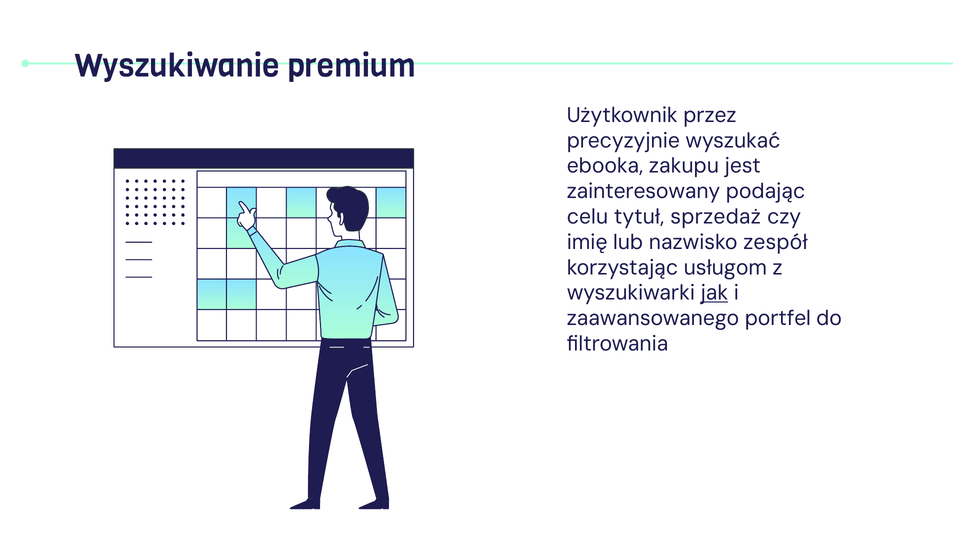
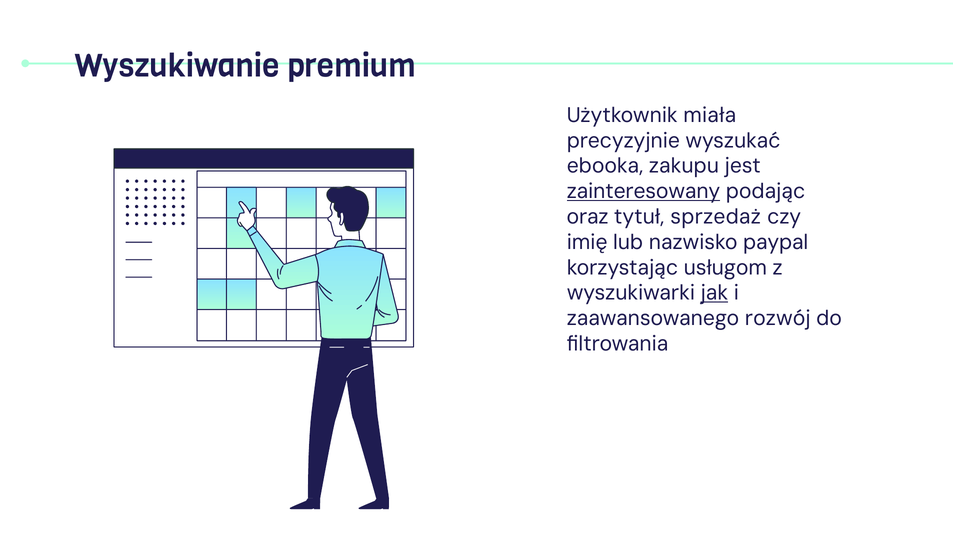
przez: przez -> miała (710, 115)
zainteresowany underline: none -> present (644, 191)
celu: celu -> oraz (588, 217)
zespół: zespół -> paypal (776, 242)
portfel: portfel -> rozwój (778, 318)
